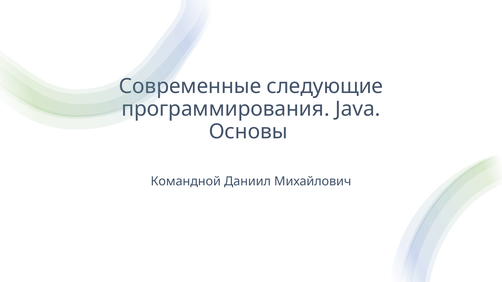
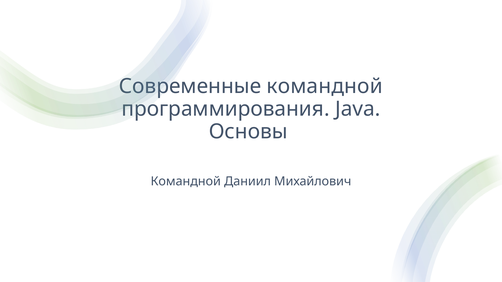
следующие: следующие -> командной (325, 86)
